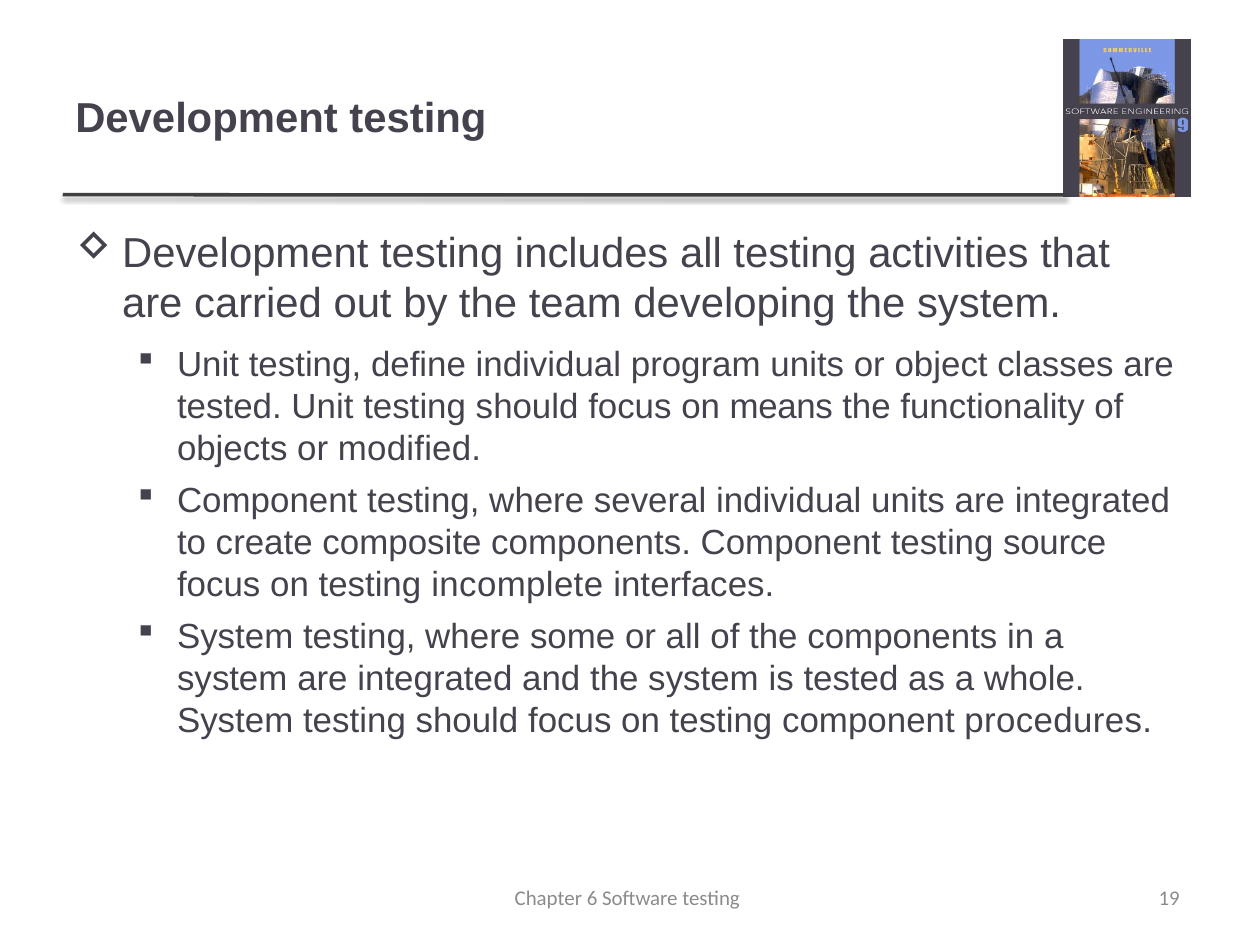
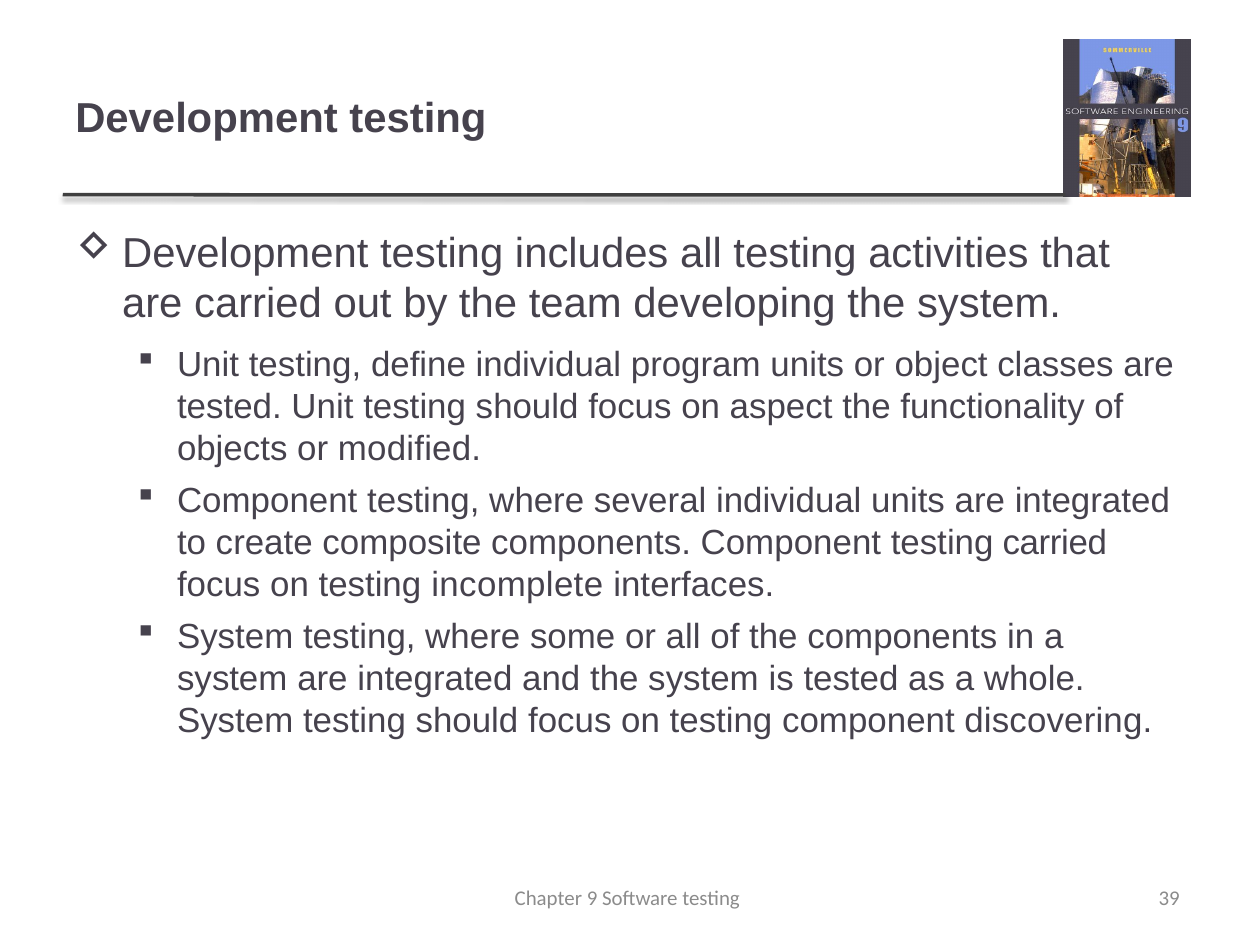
means: means -> aspect (781, 407)
testing source: source -> carried (1055, 543)
procedures: procedures -> discovering (1058, 721)
6: 6 -> 9 (592, 899)
19: 19 -> 39 (1169, 899)
